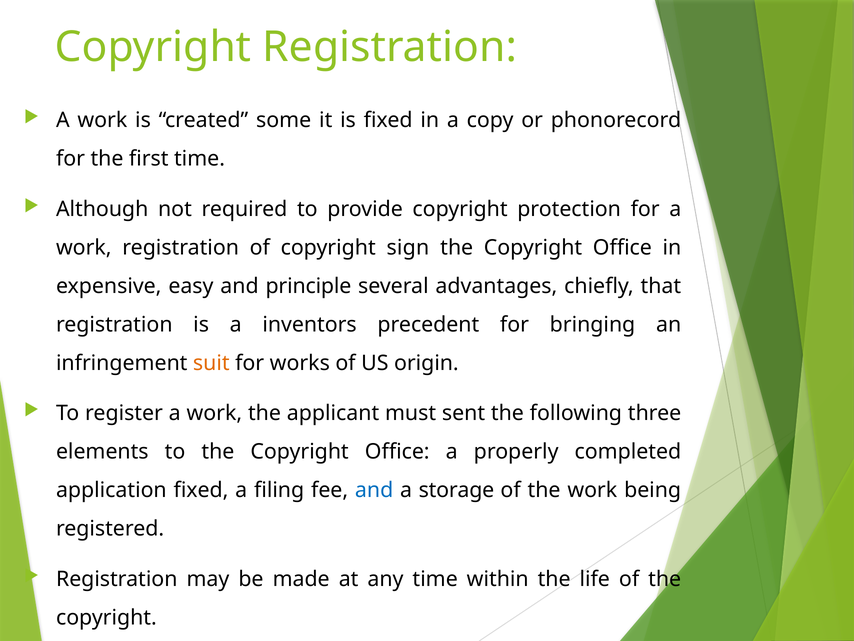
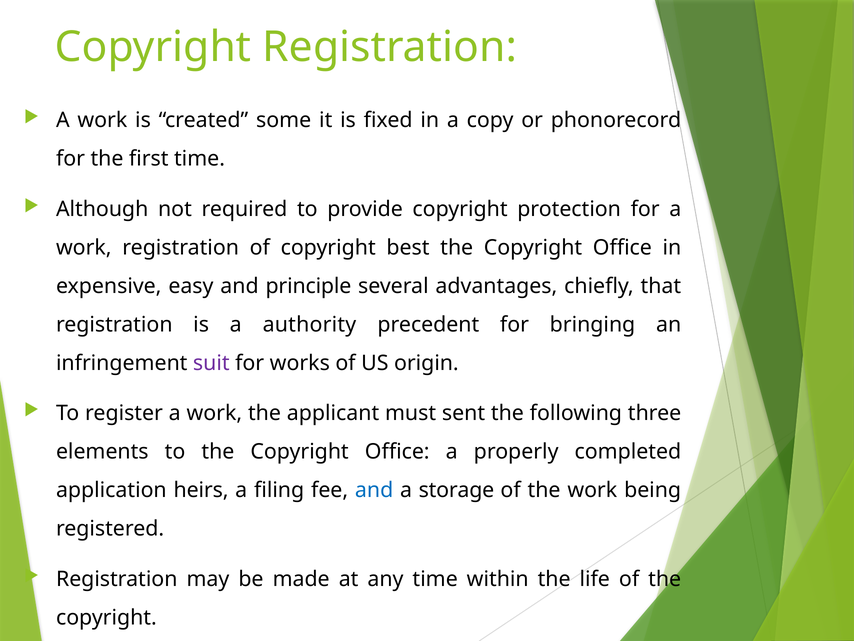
sign: sign -> best (408, 248)
inventors: inventors -> authority (309, 324)
suit colour: orange -> purple (211, 363)
application fixed: fixed -> heirs (201, 490)
